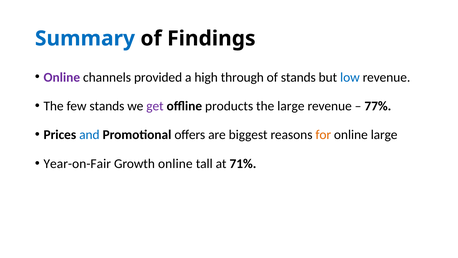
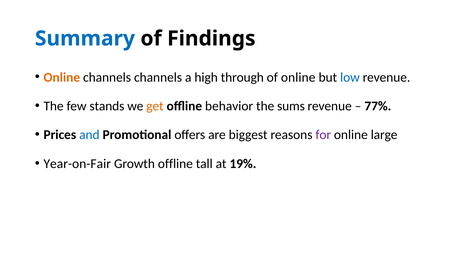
Online colour: purple -> orange (62, 77)
channels provided: provided -> channels (158, 77)
of stands: stands -> online (298, 77)
get colour: purple -> orange (155, 106)
products: products -> behavior (229, 106)
the large: large -> sums (291, 106)
for colour: orange -> purple (323, 135)
Growth online: online -> offline (175, 163)
71%: 71% -> 19% (243, 163)
